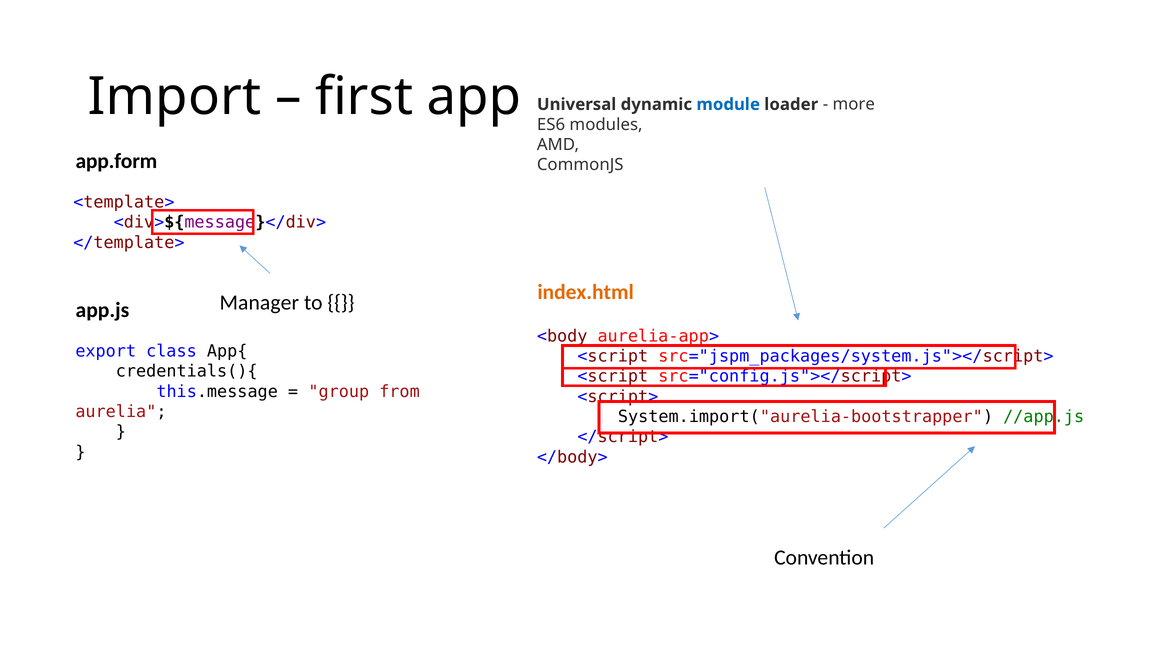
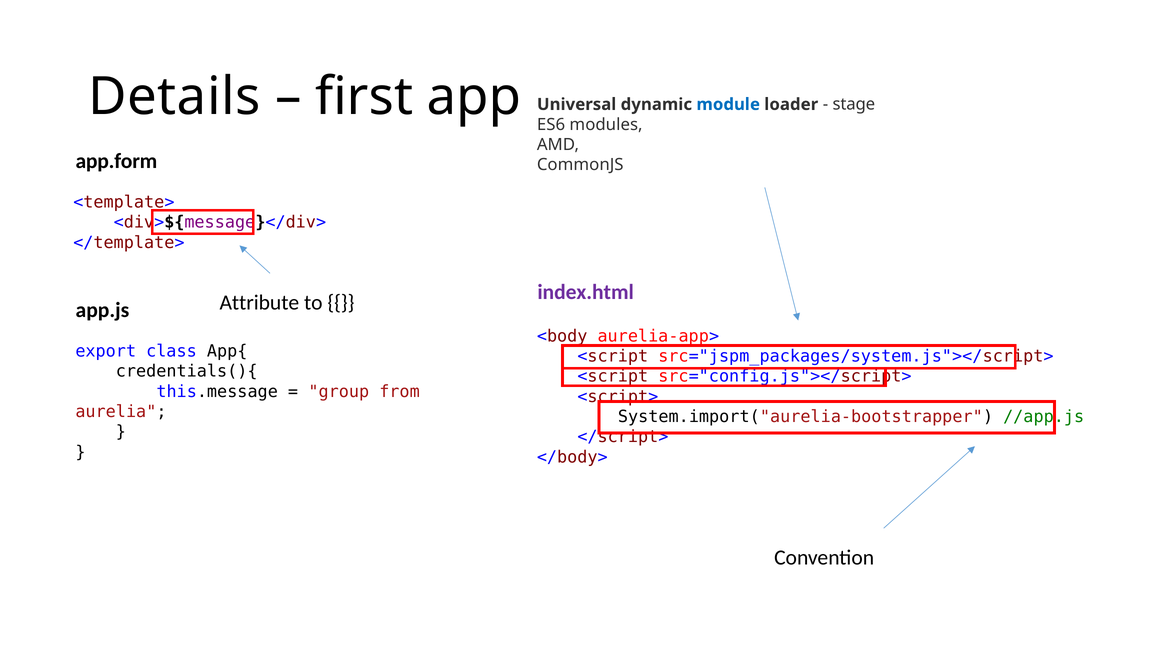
Import: Import -> Details (174, 97)
more: more -> stage (854, 104)
index.html colour: orange -> purple (586, 292)
Manager: Manager -> Attribute (259, 302)
